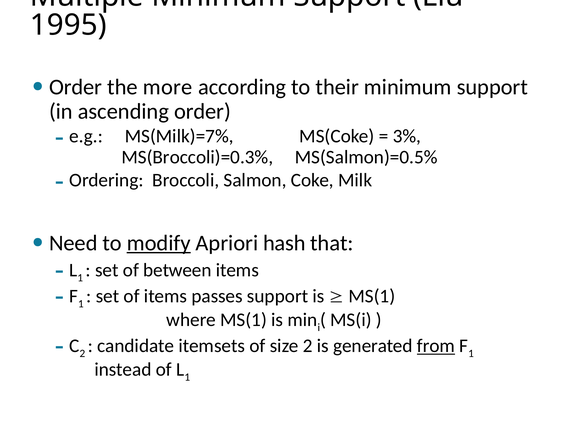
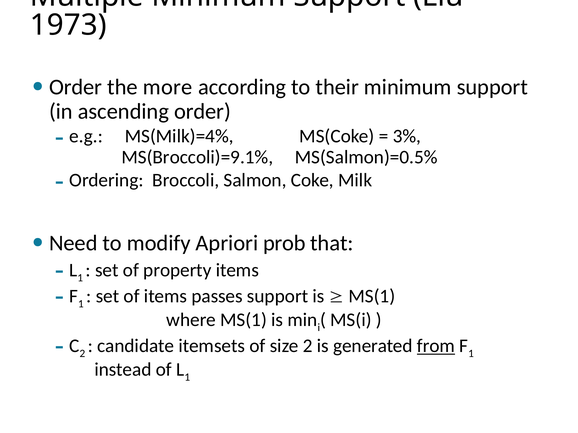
1995: 1995 -> 1973 (68, 25)
MS(Milk)=7%: MS(Milk)=7% -> MS(Milk)=4% (179, 136)
MS(Broccoli)=0.3%: MS(Broccoli)=0.3% -> MS(Broccoli)=9.1% (197, 157)
modify underline: present -> none (159, 243)
hash: hash -> prob (284, 243)
between: between -> property (177, 271)
